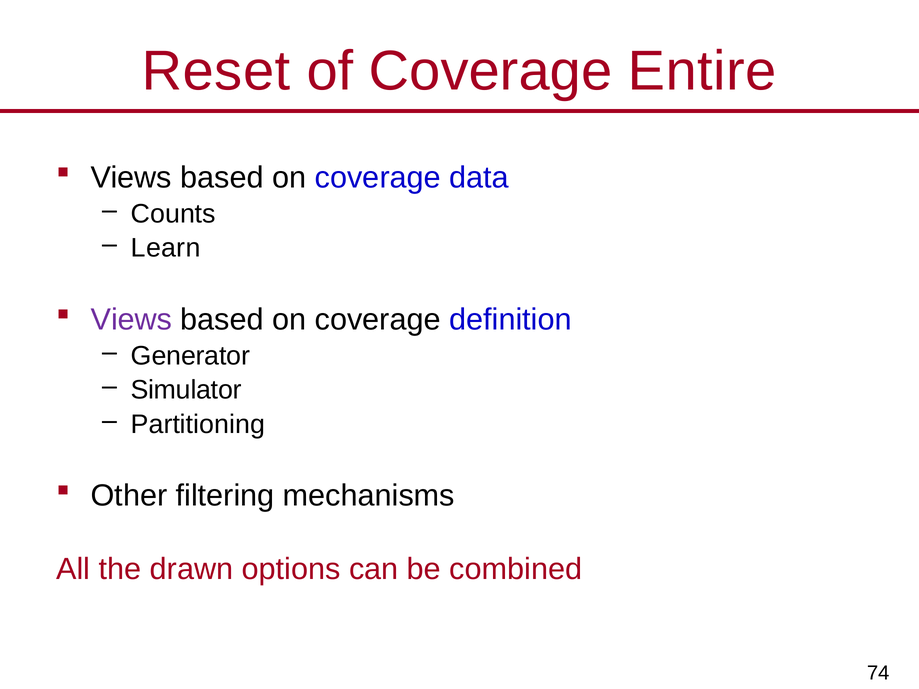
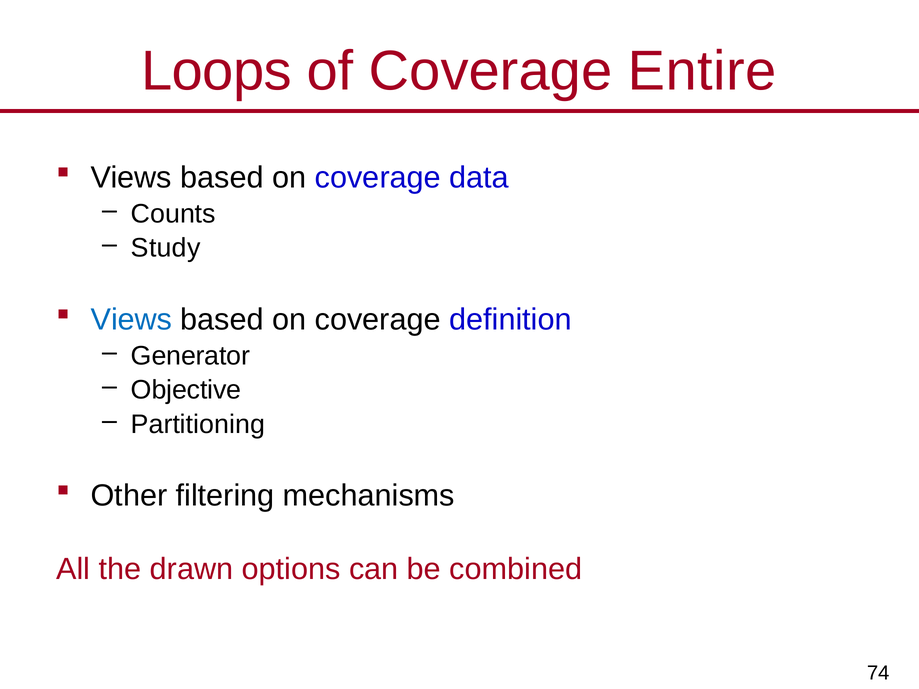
Reset: Reset -> Loops (216, 71)
Learn: Learn -> Study (166, 248)
Views colour: purple -> blue (131, 320)
Simulator: Simulator -> Objective (186, 390)
